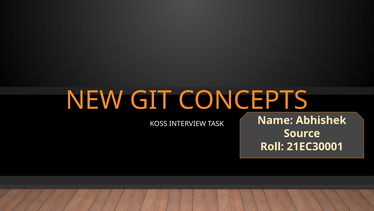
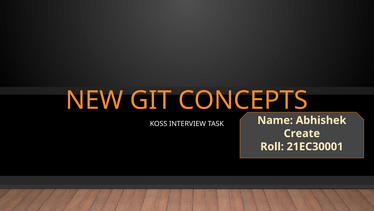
Source: Source -> Create (302, 133)
